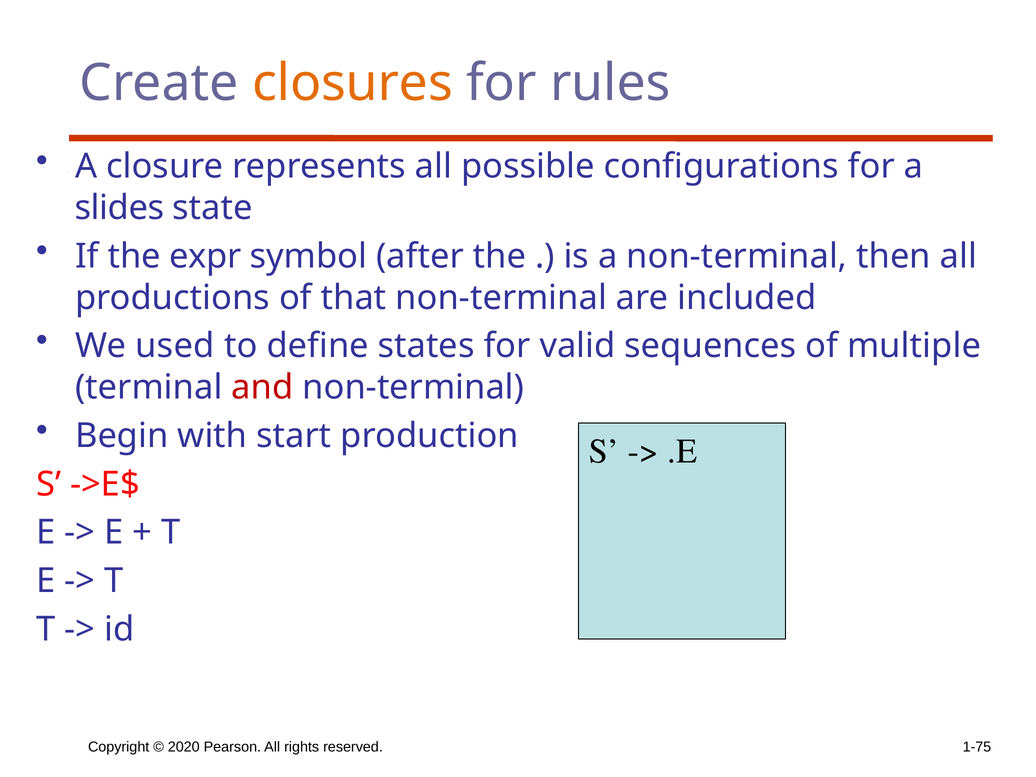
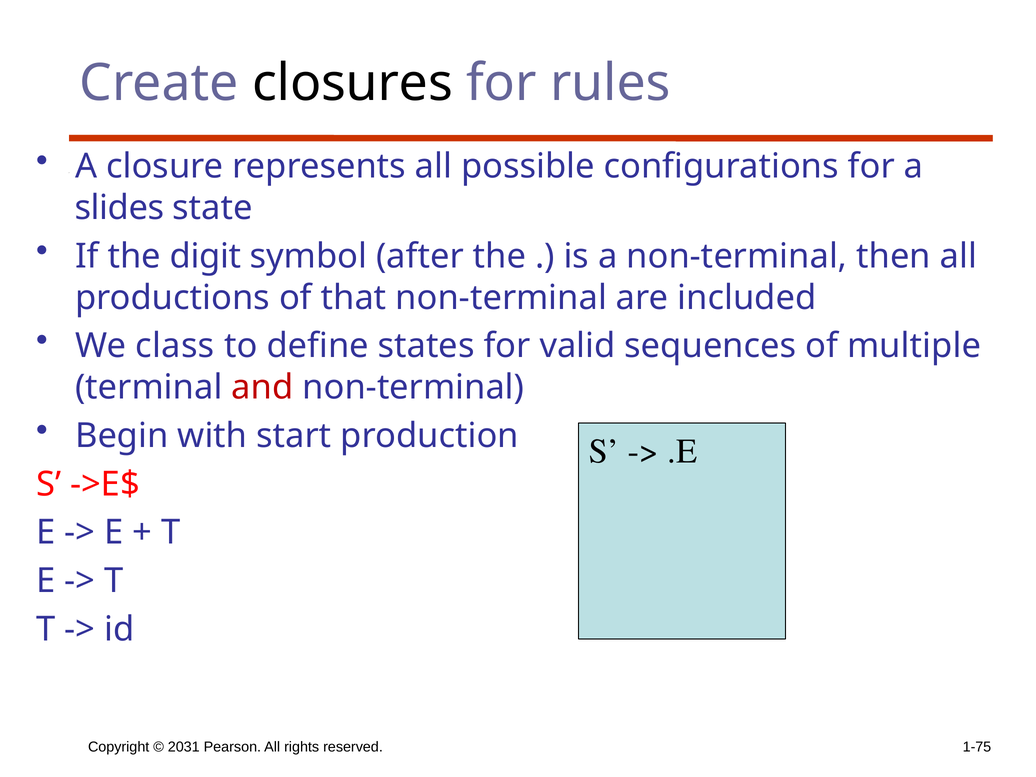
closures colour: orange -> black (352, 83)
expr: expr -> digit (205, 256)
used: used -> class (175, 346)
2020: 2020 -> 2031 (184, 747)
